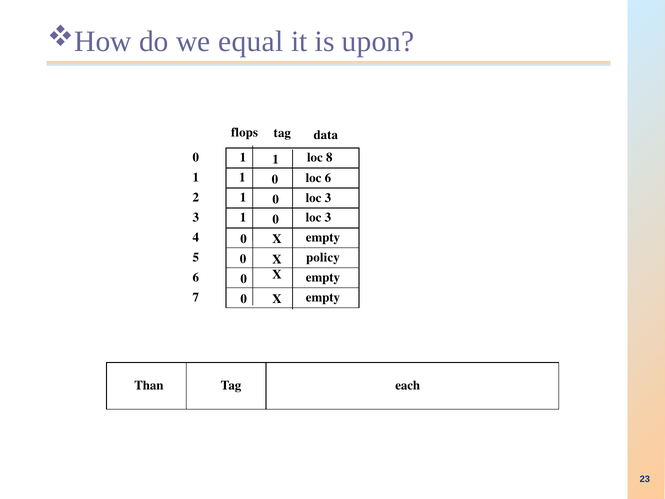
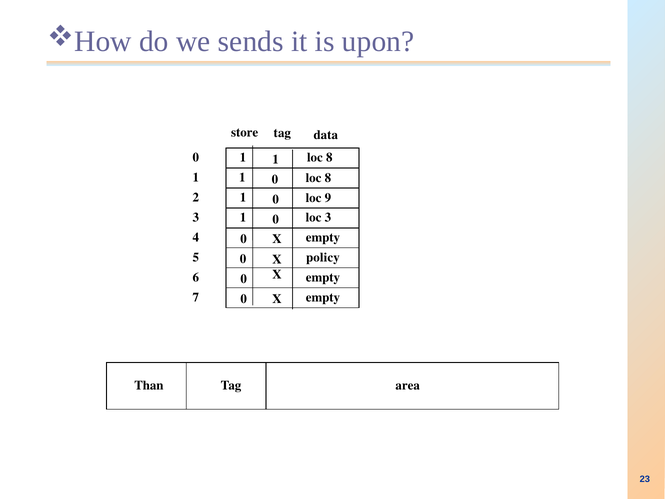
equal: equal -> sends (251, 41)
flops: flops -> store (245, 132)
6: 6 -> 8 (328, 178)
3: 3 -> 9 (328, 198)
each: each -> area (408, 385)
